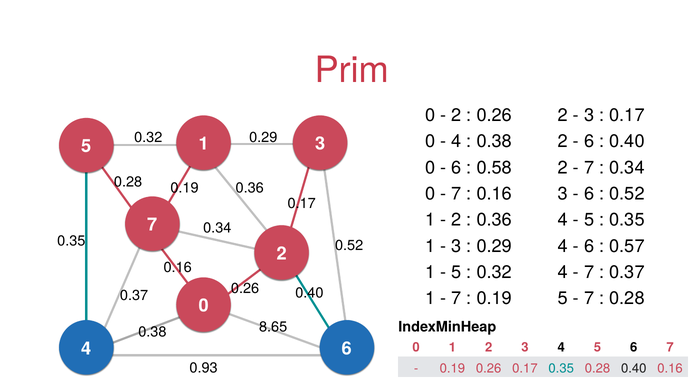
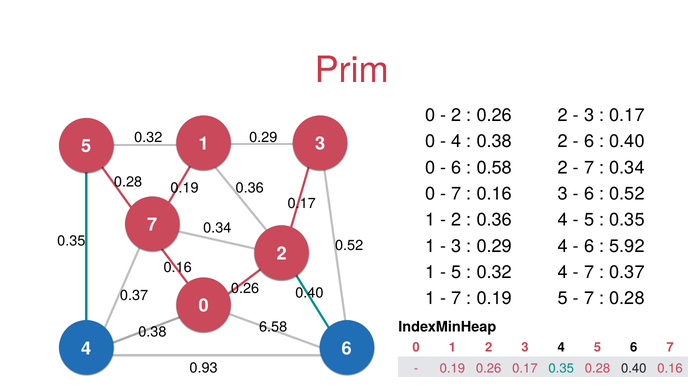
0.57: 0.57 -> 5.92 (627, 246)
8.65: 8.65 -> 6.58 (273, 327)
